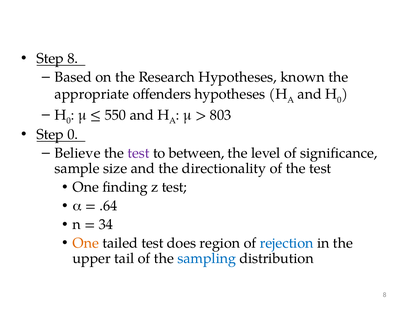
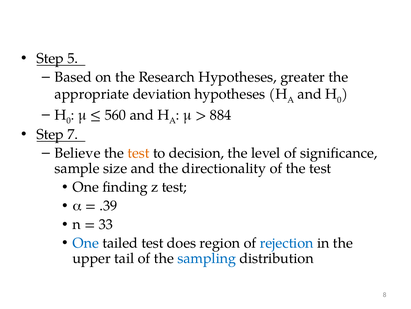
Step 8: 8 -> 5 (73, 58)
known: known -> greater (303, 77)
offenders: offenders -> deviation (162, 94)
550: 550 -> 560 (115, 115)
803: 803 -> 884 (221, 115)
Step 0: 0 -> 7 (73, 134)
test colour: purple -> orange (139, 153)
between: between -> decision (197, 153)
.64: .64 -> .39 (108, 205)
34: 34 -> 33 (106, 224)
One colour: orange -> blue (86, 242)
